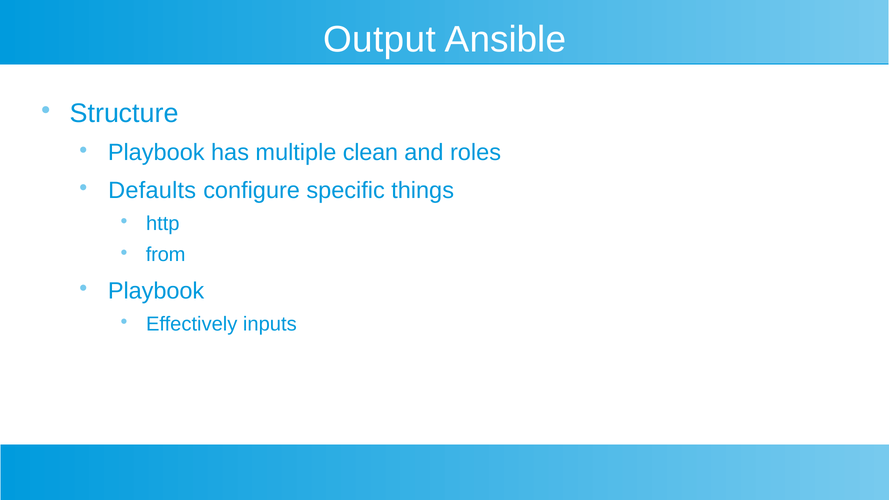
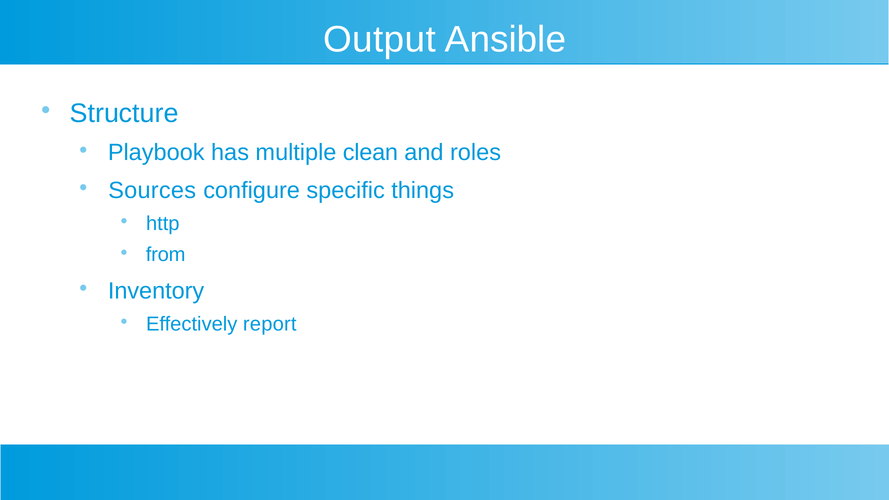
Defaults: Defaults -> Sources (152, 191)
Playbook: Playbook -> Inventory (156, 291)
inputs: inputs -> report (270, 324)
